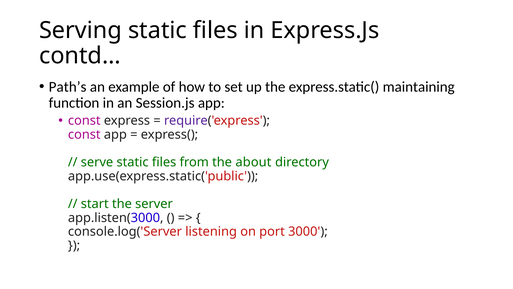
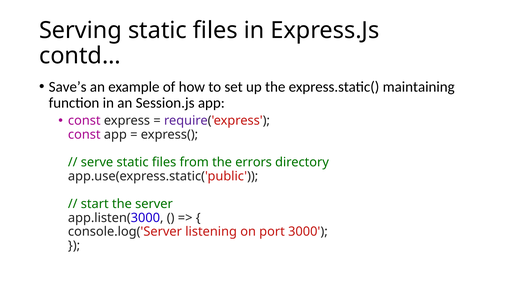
Path’s: Path’s -> Save’s (68, 87)
about: about -> errors (254, 162)
